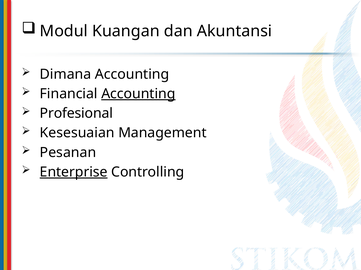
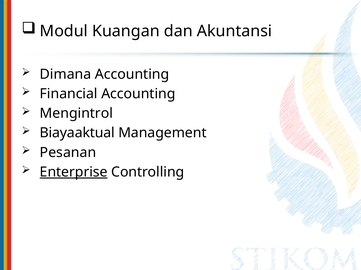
Accounting underline: present -> none (138, 94)
Profesional: Profesional -> Mengintrol (76, 114)
Kesesuaian: Kesesuaian -> Biayaaktual (77, 133)
